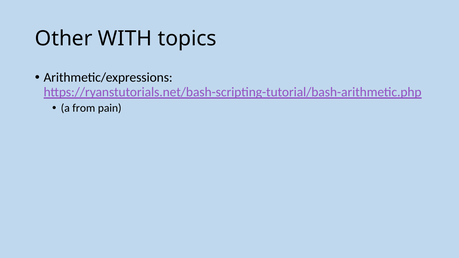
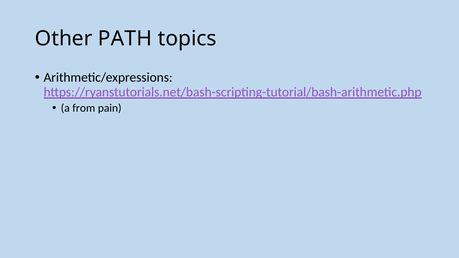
WITH: WITH -> PATH (125, 39)
